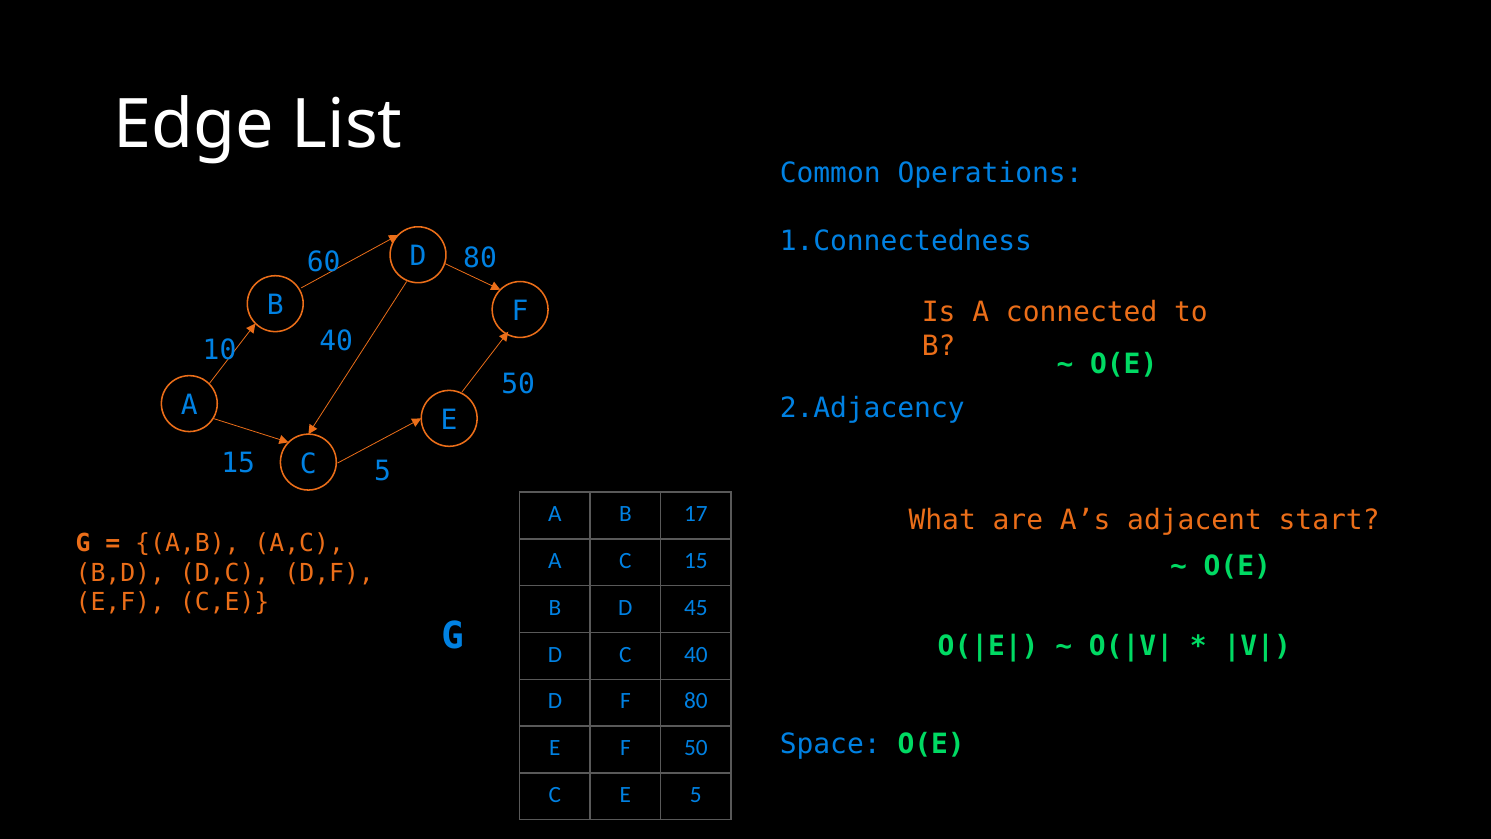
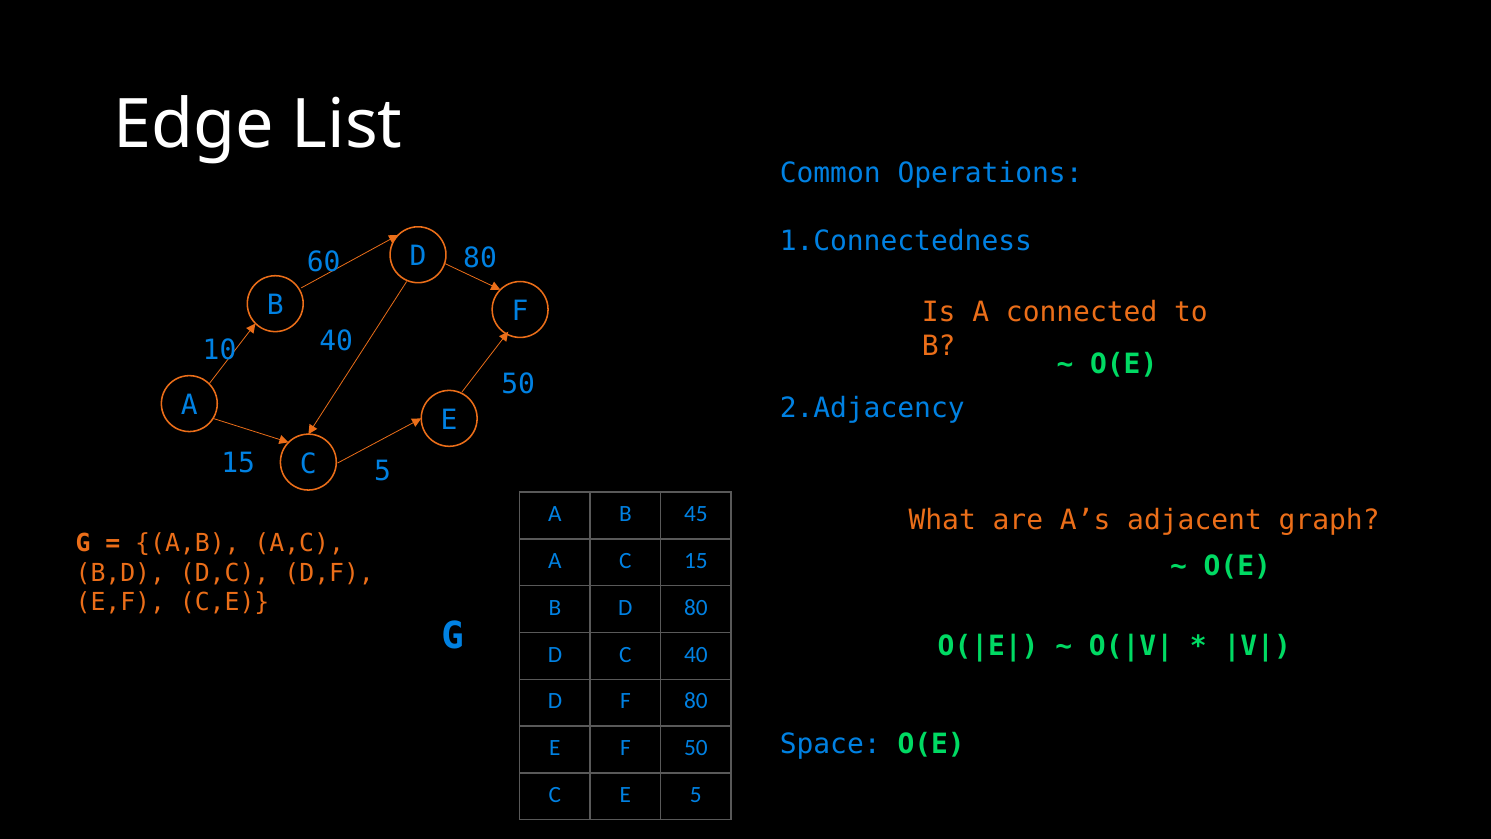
17: 17 -> 45 (696, 514)
start: start -> graph (1329, 520)
D 45: 45 -> 80 (696, 607)
